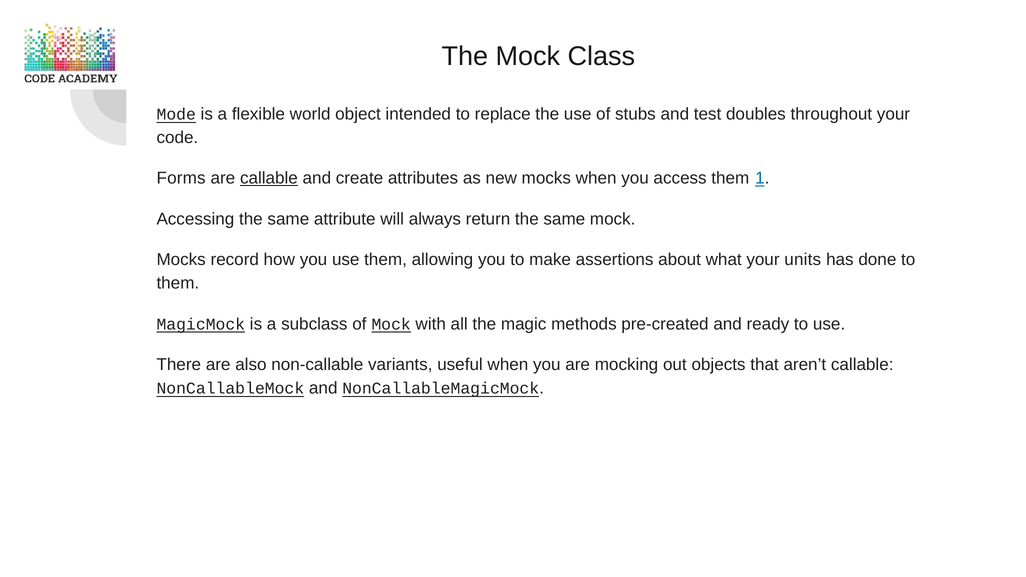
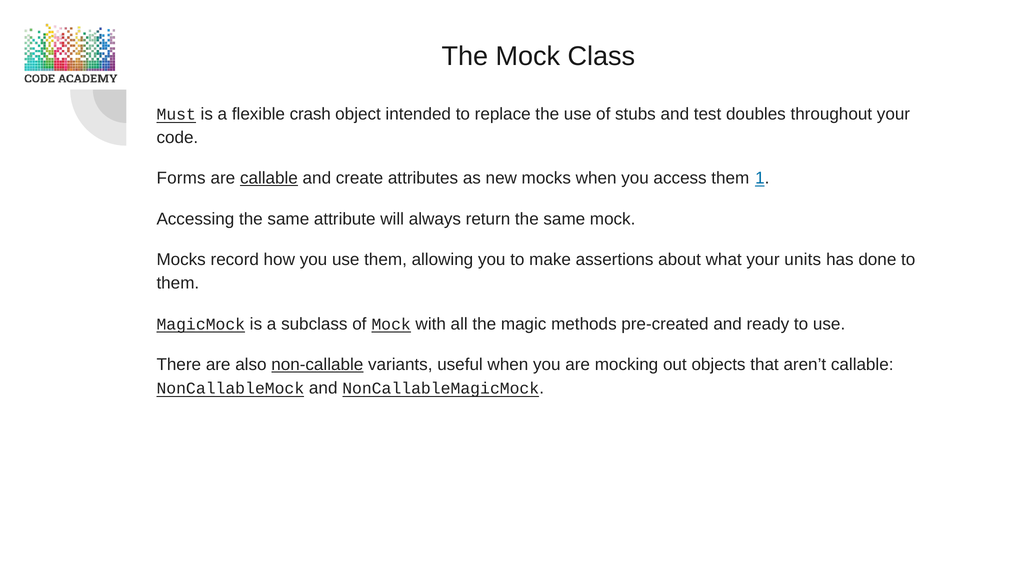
Mode: Mode -> Must (176, 114)
world: world -> crash (310, 114)
non-callable underline: none -> present (317, 365)
